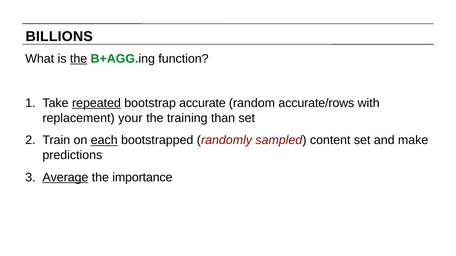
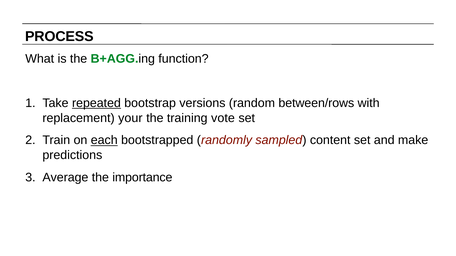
BILLIONS: BILLIONS -> PROCESS (59, 37)
the underline: present -> none (79, 59)
accurate: accurate -> versions (202, 103)
accurate/rows: accurate/rows -> between/rows (316, 103)
than: than -> vote (223, 118)
Average underline: present -> none (65, 177)
